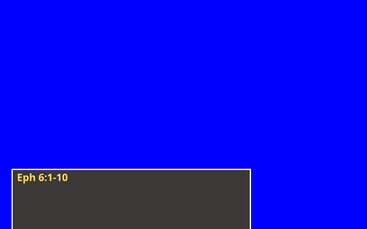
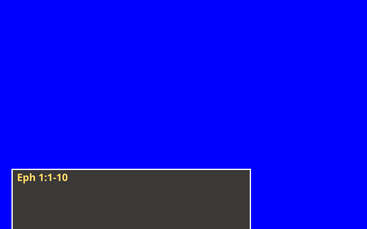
6:1-10: 6:1-10 -> 1:1-10 (53, 178)
